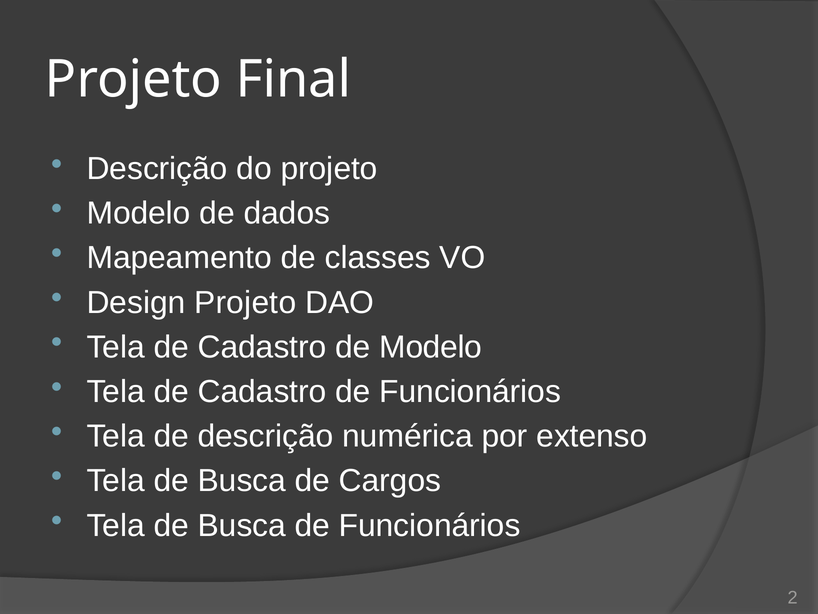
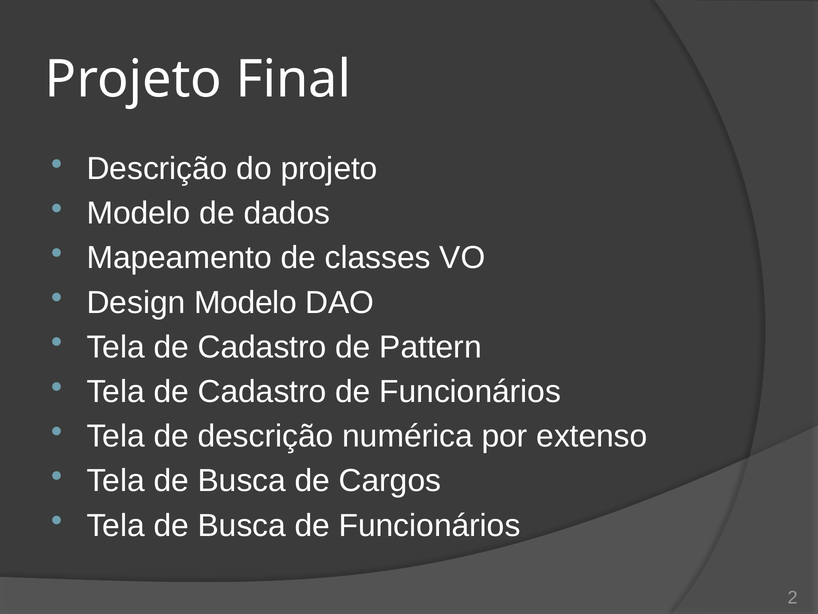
Design Projeto: Projeto -> Modelo (245, 302)
de Modelo: Modelo -> Pattern (431, 347)
